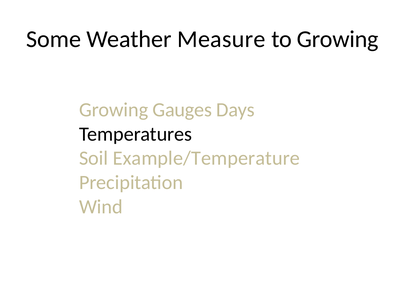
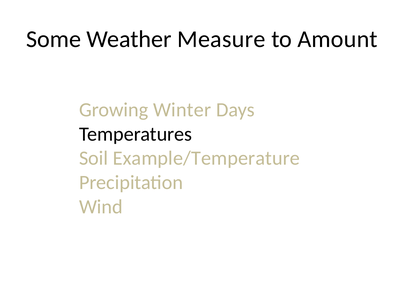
to Growing: Growing -> Amount (337, 39)
Gauges: Gauges -> Winter (182, 110)
